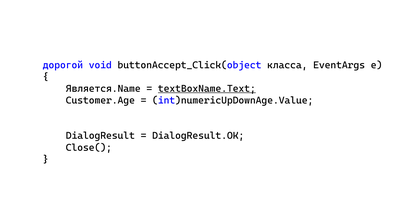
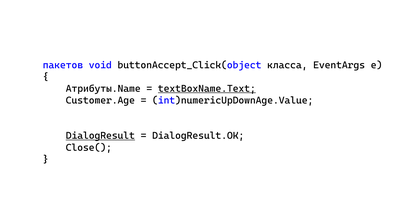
дорогой: дорогой -> пакетов (63, 65)
Является.Name: Является.Name -> Атрибуты.Name (103, 89)
DialogResult underline: none -> present (100, 136)
